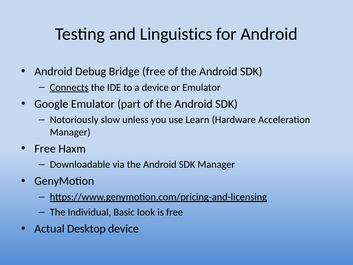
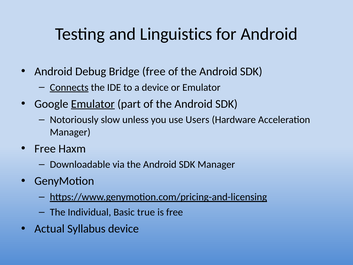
Emulator underline: none -> present (93, 104)
Learn: Learn -> Users (197, 120)
look: look -> true (146, 212)
Desktop: Desktop -> Syllabus (86, 229)
